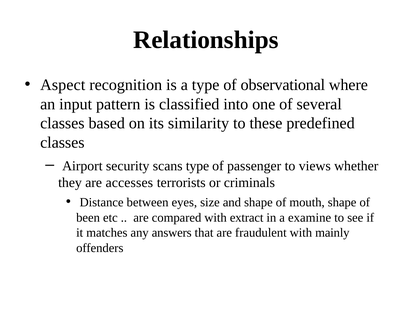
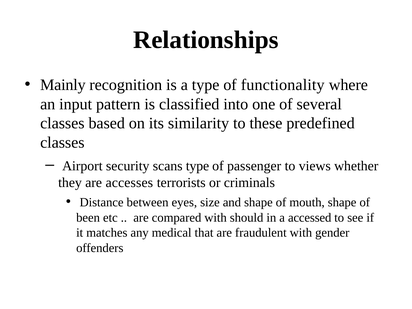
Aspect: Aspect -> Mainly (63, 85)
observational: observational -> functionality (283, 85)
extract: extract -> should (247, 218)
examine: examine -> accessed (310, 218)
answers: answers -> medical (172, 233)
mainly: mainly -> gender (332, 233)
